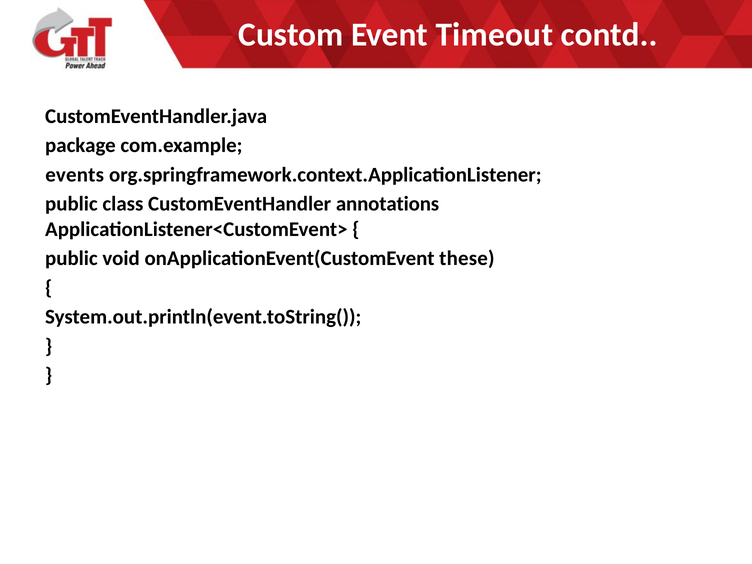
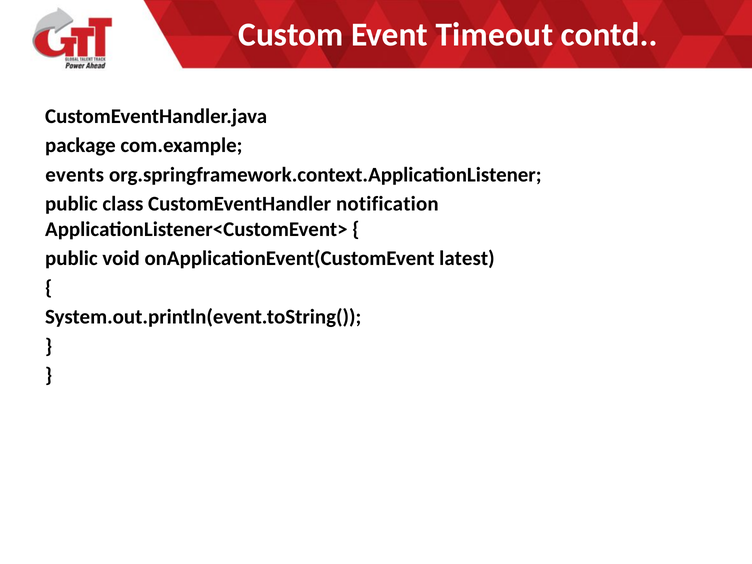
annotations: annotations -> notification (387, 204)
these: these -> latest (467, 258)
